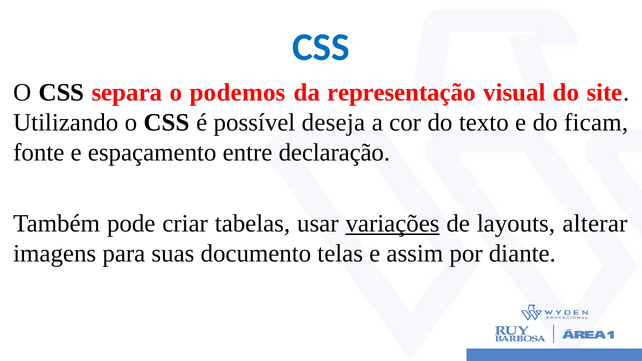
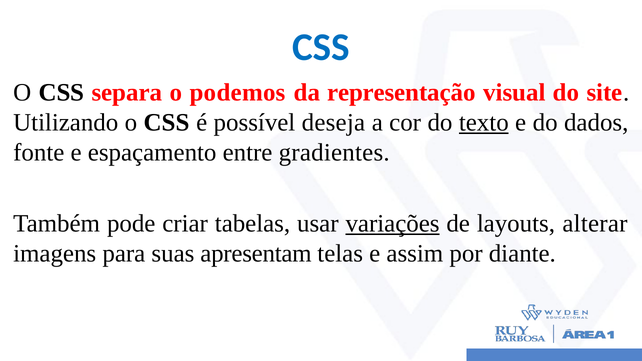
texto underline: none -> present (484, 123)
ficam: ficam -> dados (596, 123)
declaração: declaração -> gradientes (334, 153)
documento: documento -> apresentam (256, 253)
